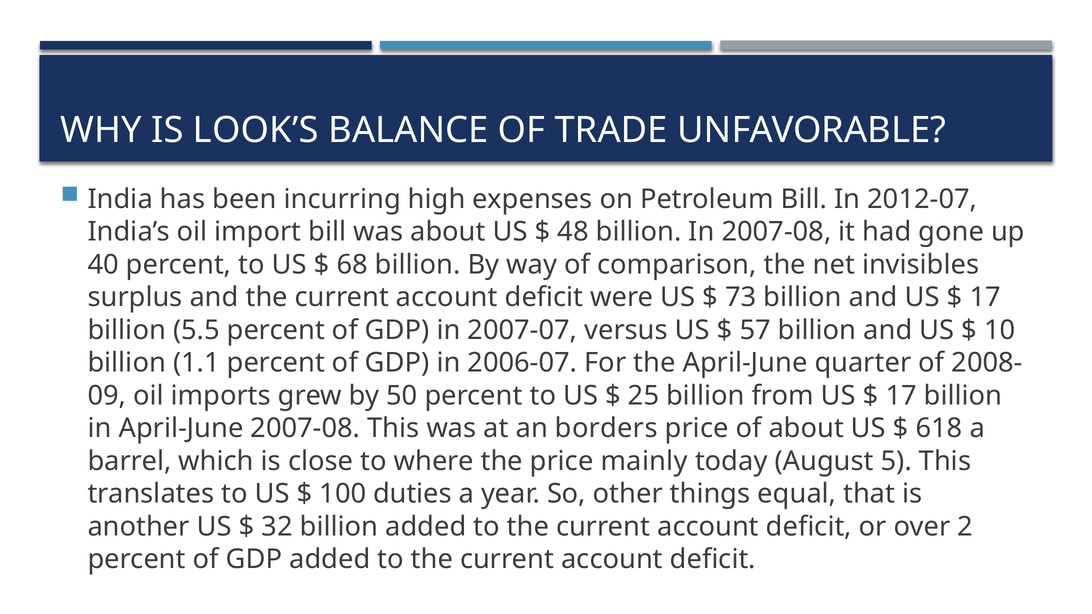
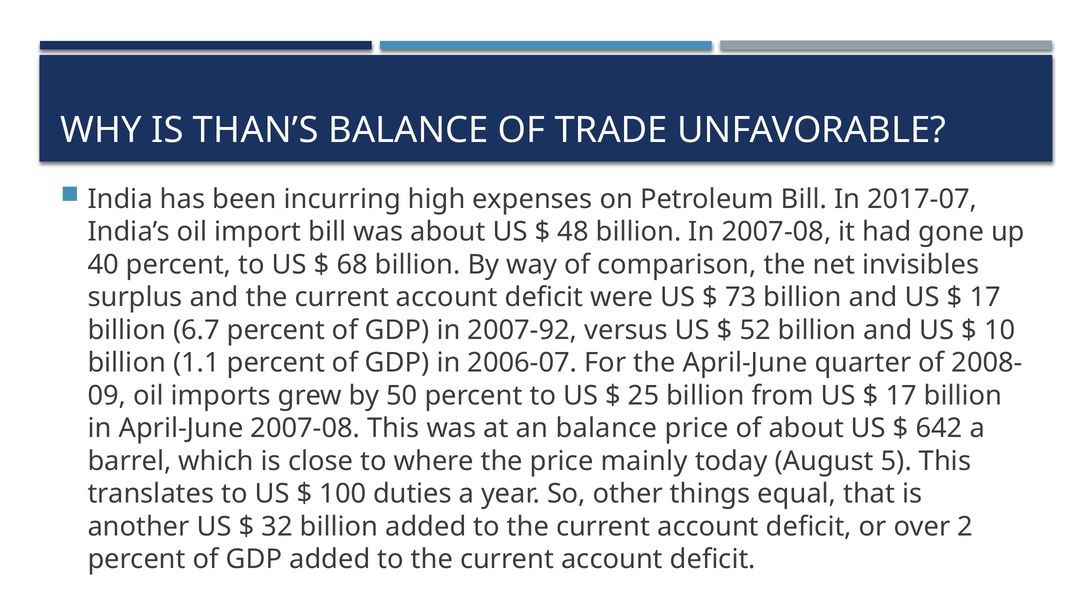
LOOK’S: LOOK’S -> THAN’S (256, 130)
2012-07: 2012-07 -> 2017-07 (922, 199)
5.5: 5.5 -> 6.7 (196, 330)
2007-07: 2007-07 -> 2007-92 (522, 330)
57: 57 -> 52 (755, 330)
an borders: borders -> balance (606, 429)
618: 618 -> 642 (939, 429)
